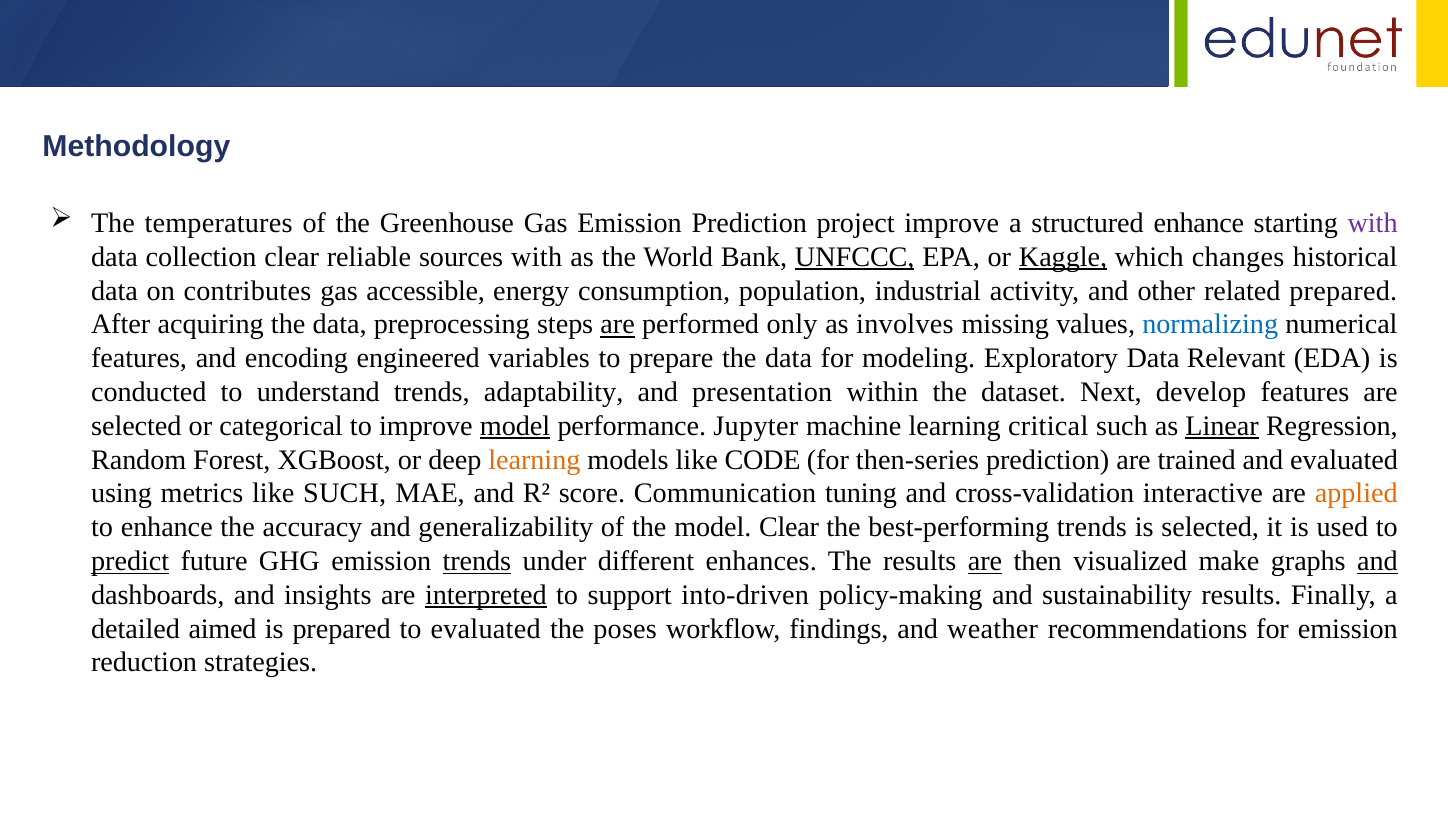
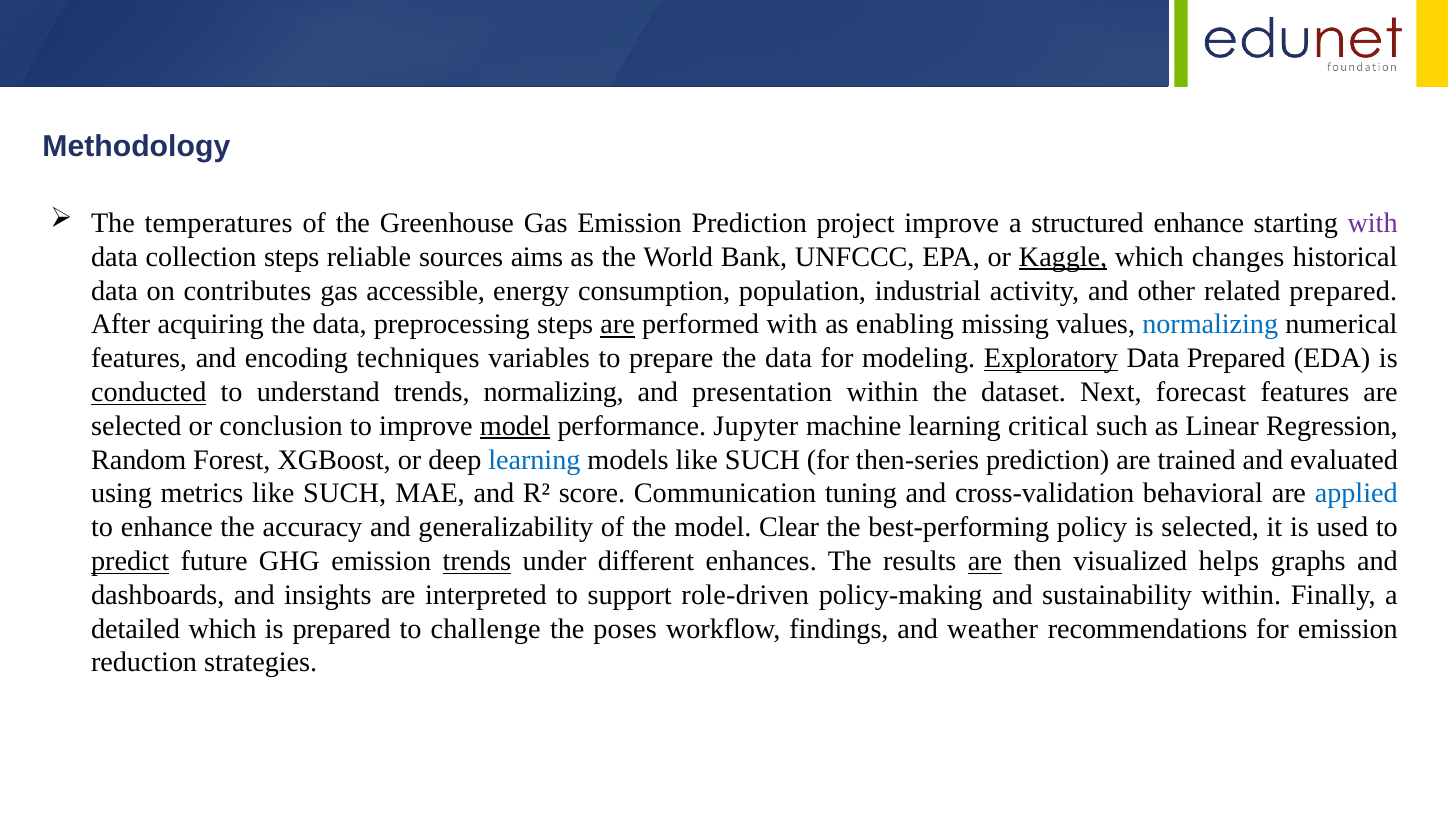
collection clear: clear -> steps (292, 257)
sources with: with -> aims (537, 257)
UNFCCC underline: present -> none (855, 257)
performed only: only -> with (792, 324)
involves: involves -> enabling (905, 324)
engineered: engineered -> techniques (418, 358)
Exploratory underline: none -> present (1051, 358)
Data Relevant: Relevant -> Prepared (1236, 358)
conducted underline: none -> present (149, 392)
trends adaptability: adaptability -> normalizing (554, 392)
develop: develop -> forecast (1201, 392)
categorical: categorical -> conclusion (281, 426)
Linear underline: present -> none (1222, 426)
learning colour: orange -> blue (534, 460)
models like CODE: CODE -> SUCH (762, 460)
interactive: interactive -> behavioral (1203, 493)
applied colour: orange -> blue (1356, 493)
best-performing trends: trends -> policy (1092, 527)
make: make -> helps (1229, 561)
and underline: present -> none (1377, 561)
interpreted underline: present -> none (486, 595)
into-driven: into-driven -> role-driven (745, 595)
sustainability results: results -> within (1241, 595)
detailed aimed: aimed -> which (223, 628)
to evaluated: evaluated -> challenge (486, 628)
